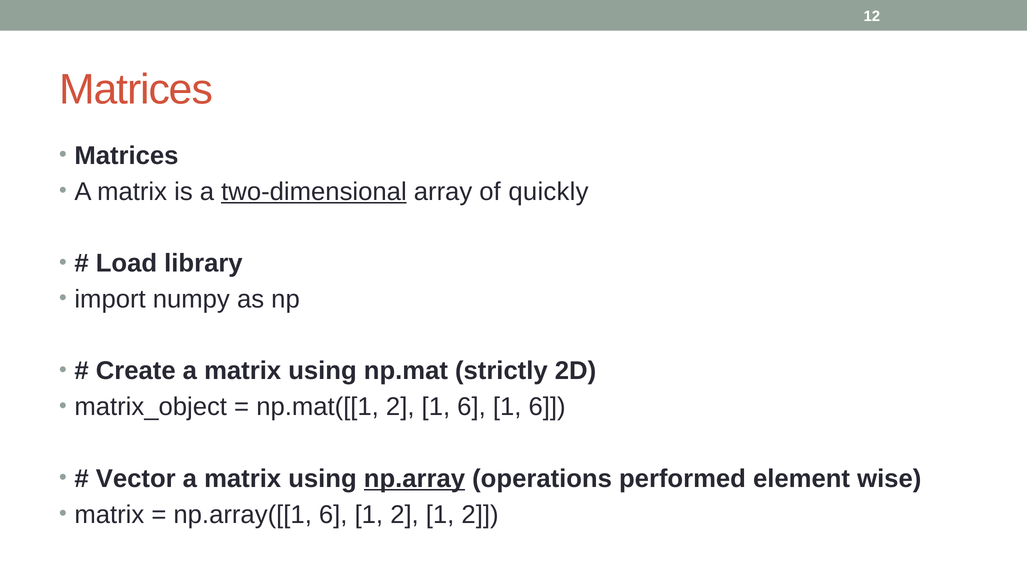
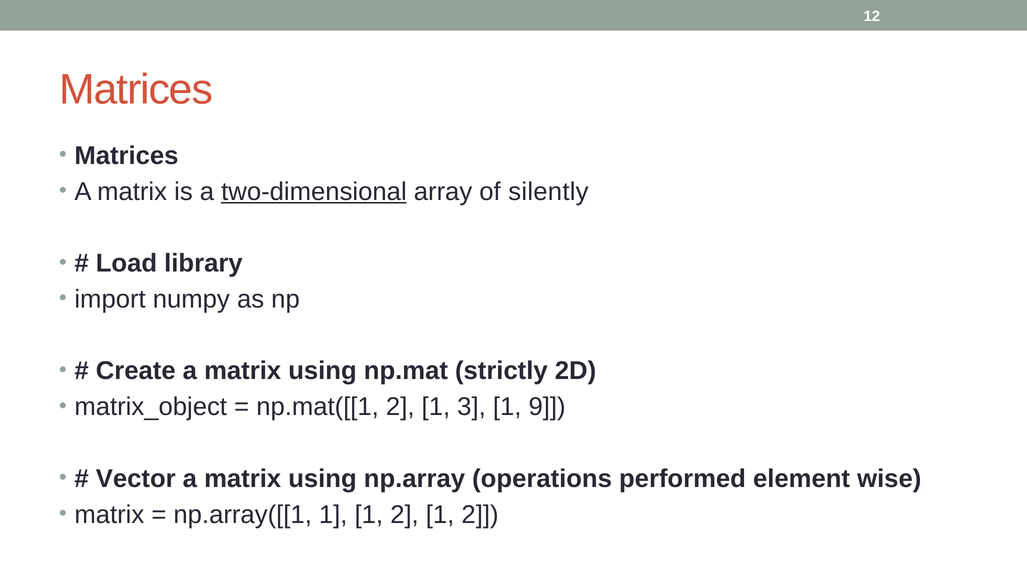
quickly: quickly -> silently (548, 192)
2 1 6: 6 -> 3 (472, 407)
6: 6 -> 9 (547, 407)
np.array underline: present -> none (414, 479)
np.array([[1 6: 6 -> 1 (333, 515)
